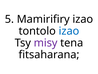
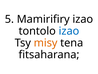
misy colour: purple -> orange (46, 43)
